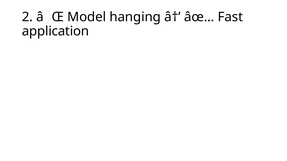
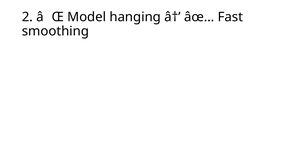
application: application -> smoothing (55, 31)
